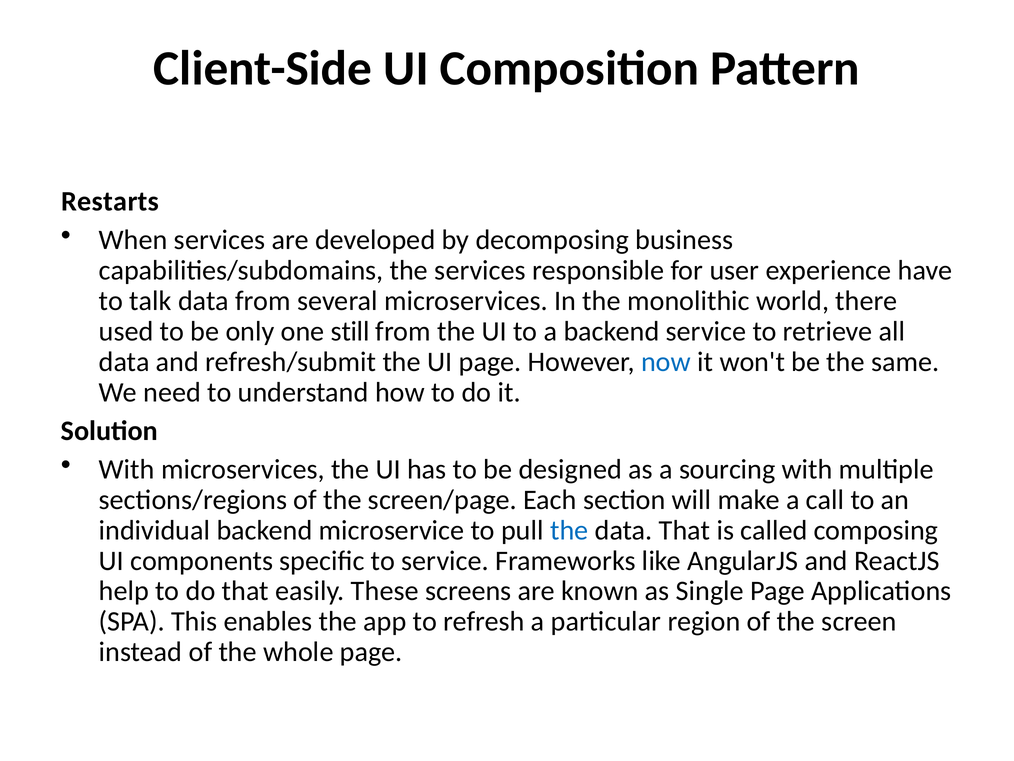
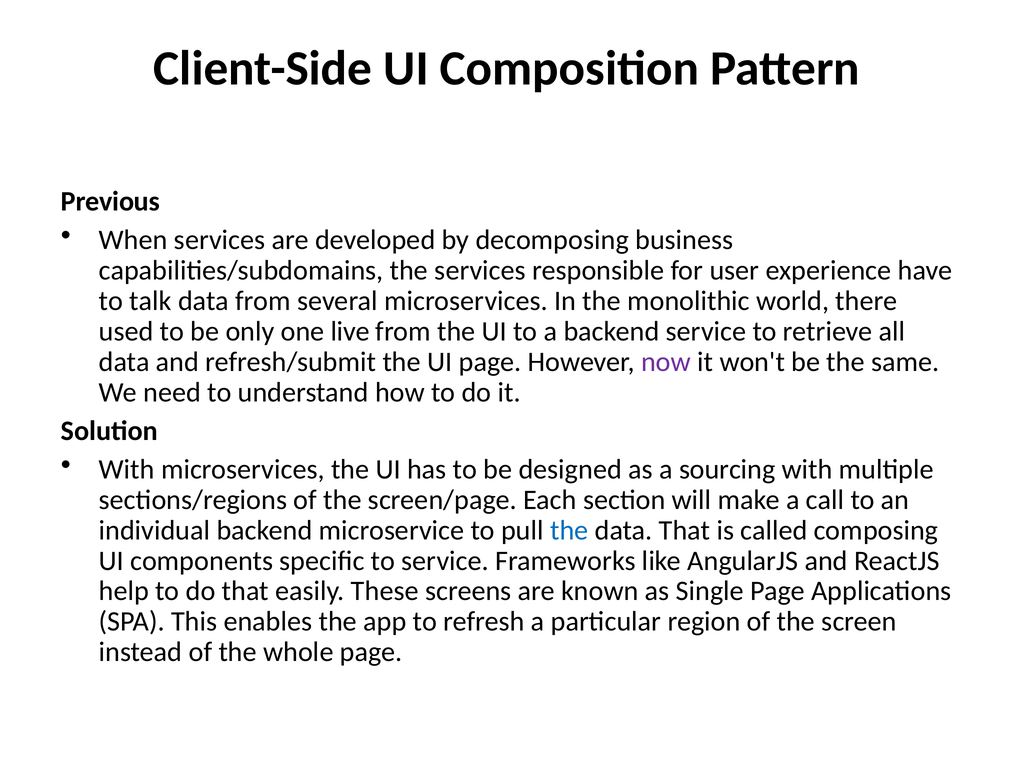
Restarts: Restarts -> Previous (110, 201)
still: still -> live (350, 331)
now colour: blue -> purple (666, 362)
